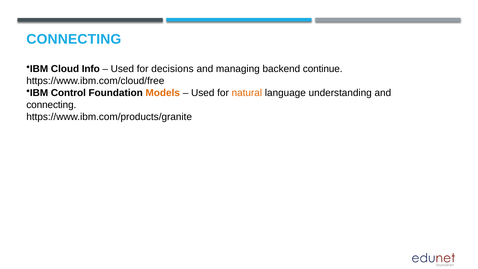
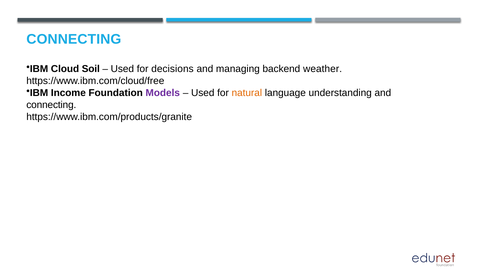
Info: Info -> Soil (91, 69)
continue: continue -> weather (323, 69)
Control: Control -> Income (68, 93)
Models colour: orange -> purple (163, 93)
